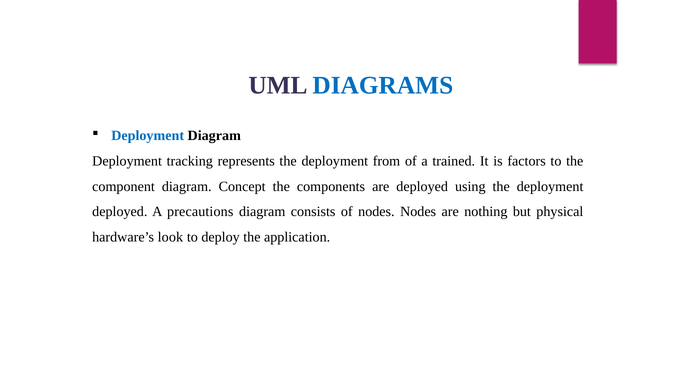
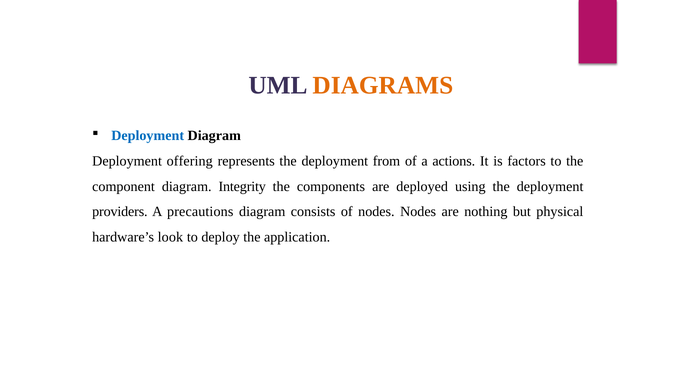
DIAGRAMS colour: blue -> orange (383, 85)
tracking: tracking -> offering (190, 161)
trained: trained -> actions (454, 161)
Concept: Concept -> Integrity (242, 187)
deployed: deployed -> providers (120, 212)
